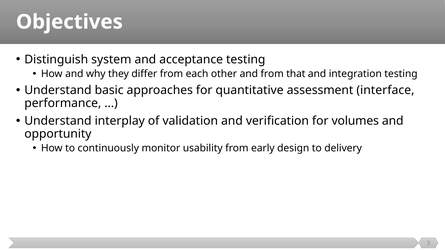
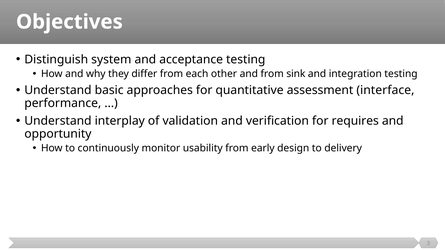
that: that -> sink (296, 74)
volumes: volumes -> requires (355, 121)
